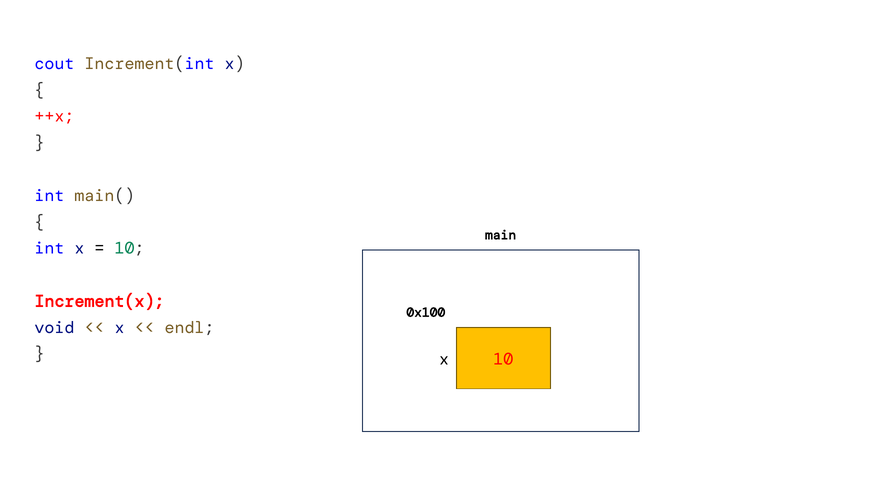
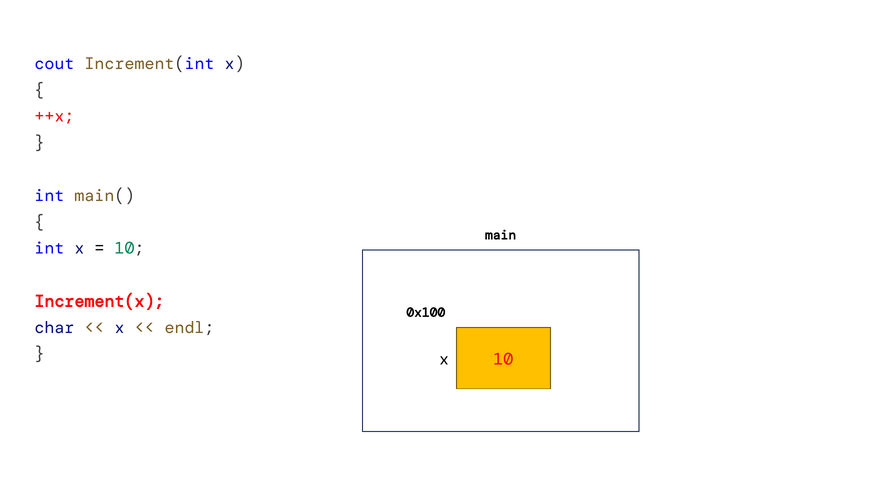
void: void -> char (54, 328)
